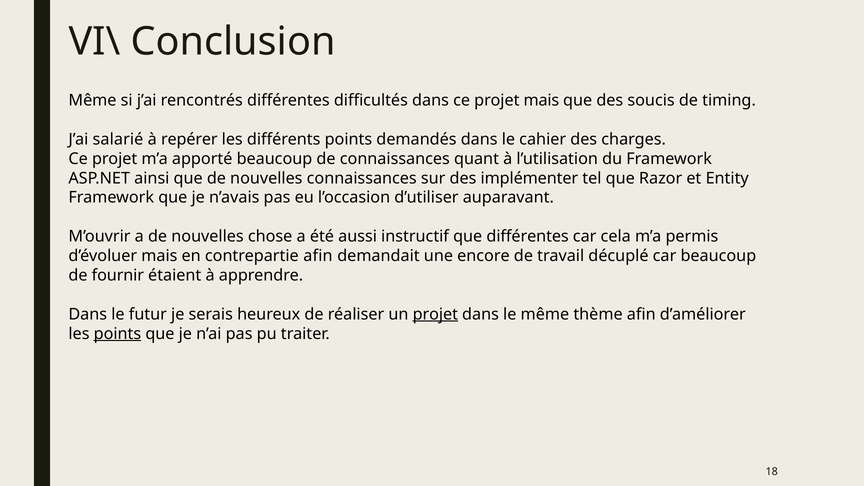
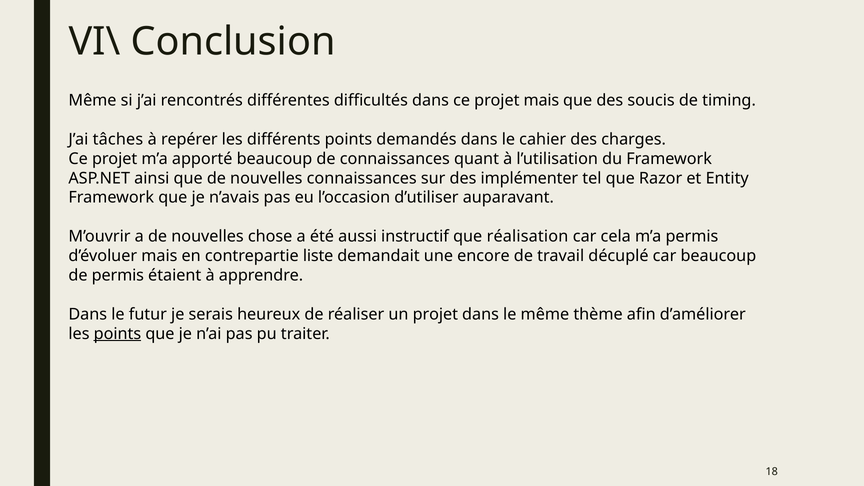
salarié: salarié -> tâches (118, 139)
que différentes: différentes -> réalisation (528, 237)
contrepartie afin: afin -> liste (318, 256)
de fournir: fournir -> permis (118, 275)
projet underline: present -> none (435, 314)
